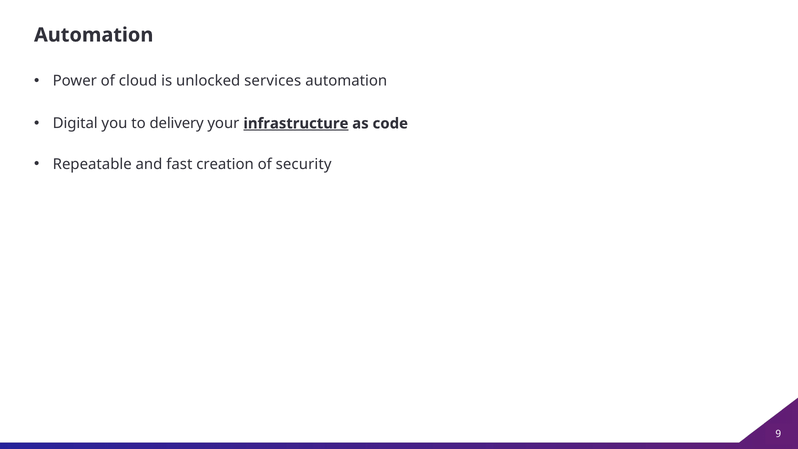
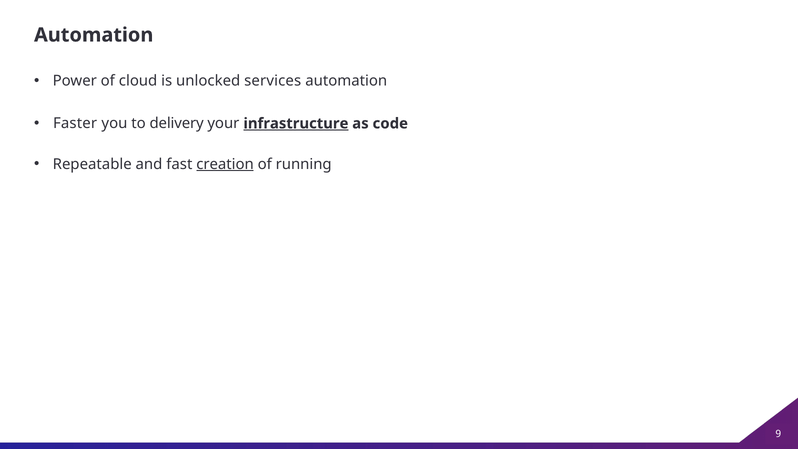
Digital: Digital -> Faster (75, 123)
creation underline: none -> present (225, 164)
security: security -> running (304, 164)
